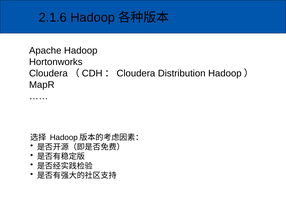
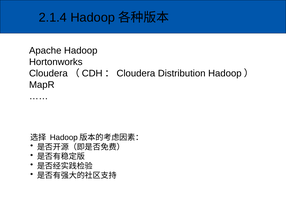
2.1.6: 2.1.6 -> 2.1.4 (53, 18)
